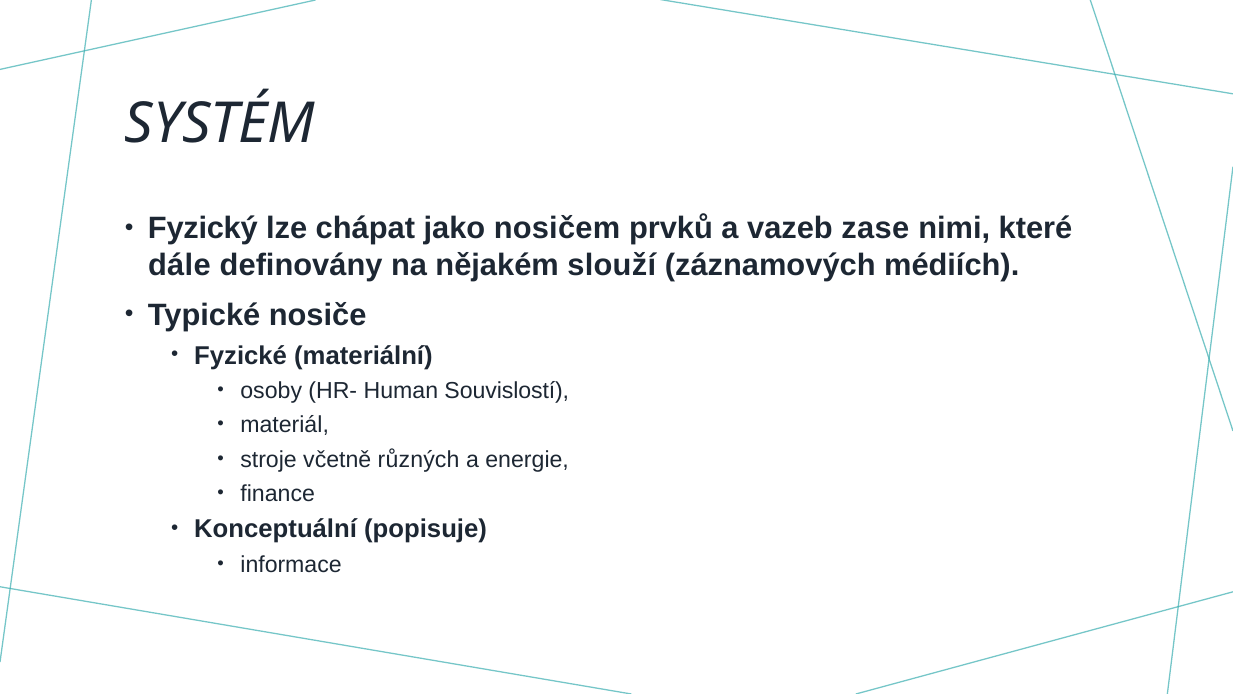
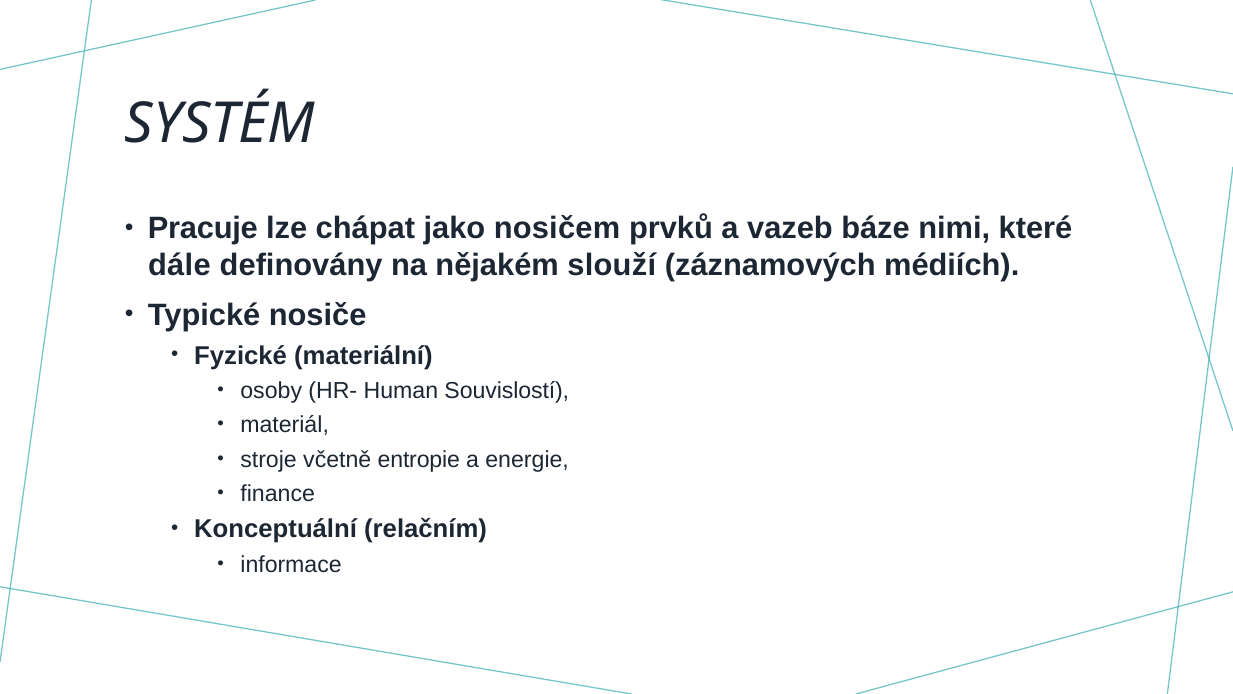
Fyzický: Fyzický -> Pracuje (203, 229)
zase: zase -> báze (876, 229)
různých: různých -> entropie (419, 459)
popisuje: popisuje -> relačním (426, 529)
